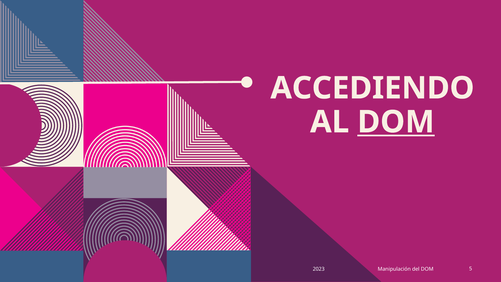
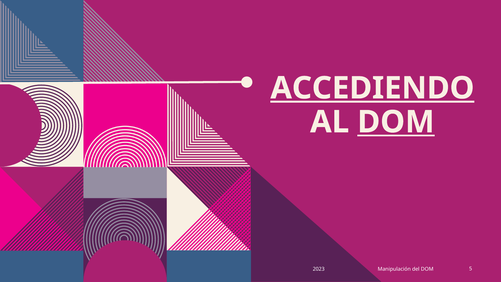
ACCEDIENDO underline: none -> present (372, 88)
